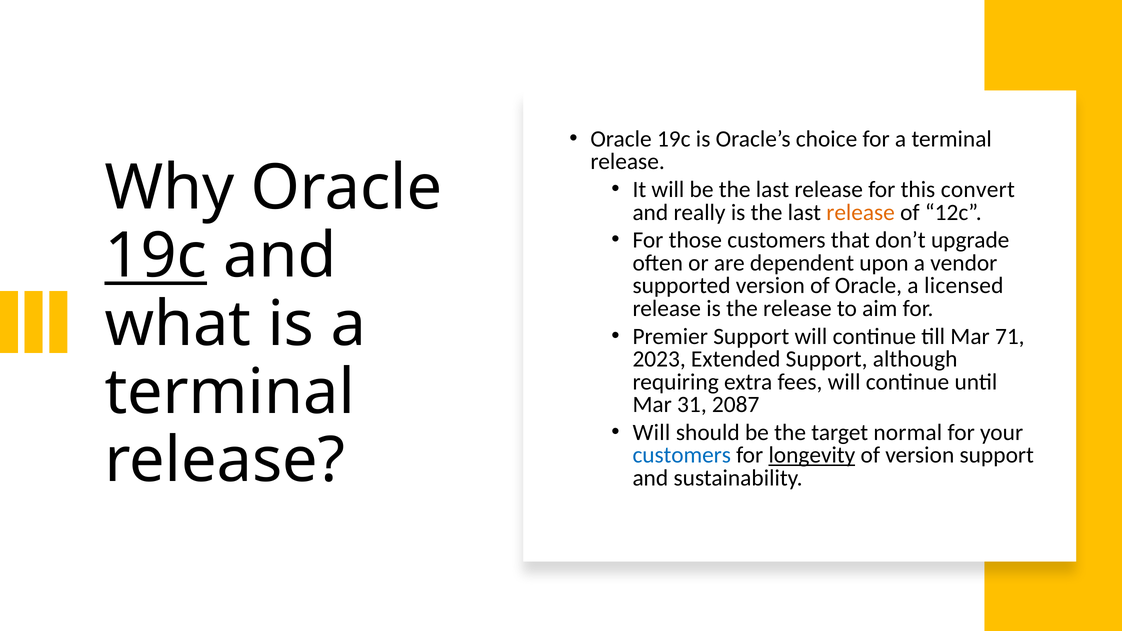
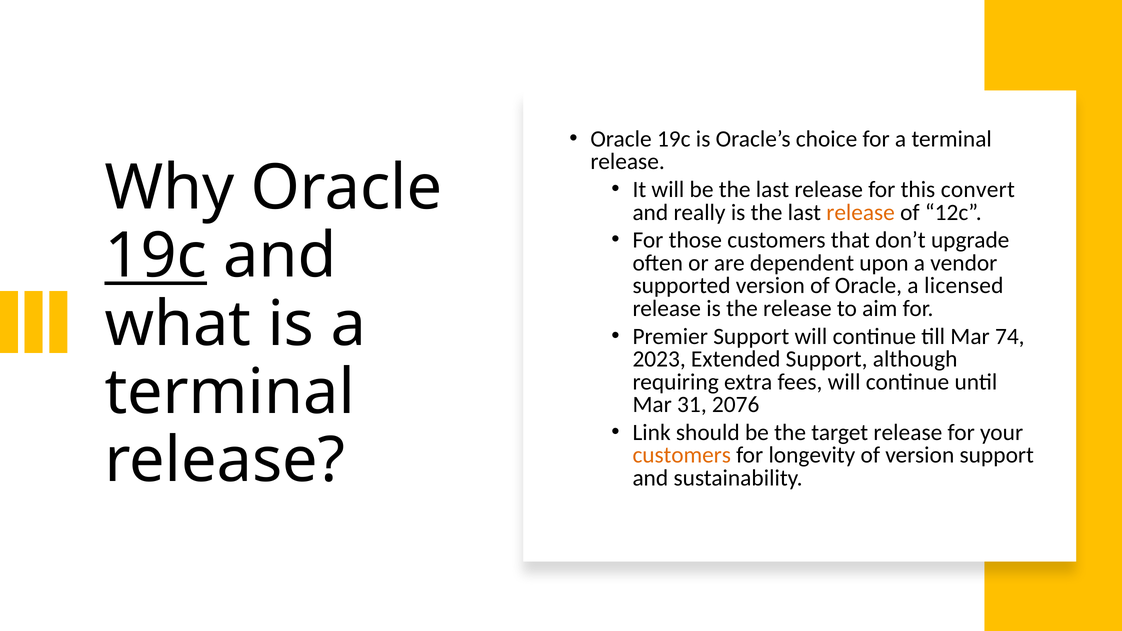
71: 71 -> 74 (1010, 336)
2087: 2087 -> 2076 (736, 405)
Will: Will -> Link (652, 433)
target normal: normal -> release (908, 433)
customers colour: blue -> orange (682, 455)
longevity underline: present -> none (812, 455)
